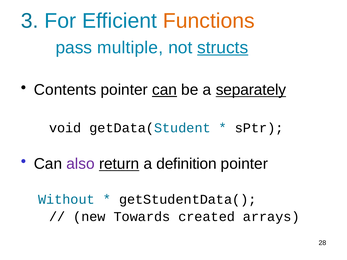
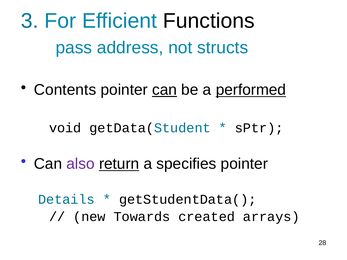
Functions colour: orange -> black (209, 21)
multiple: multiple -> address (130, 48)
structs underline: present -> none (223, 48)
separately: separately -> performed (251, 90)
definition: definition -> specifies (186, 164)
Without: Without -> Details (66, 200)
